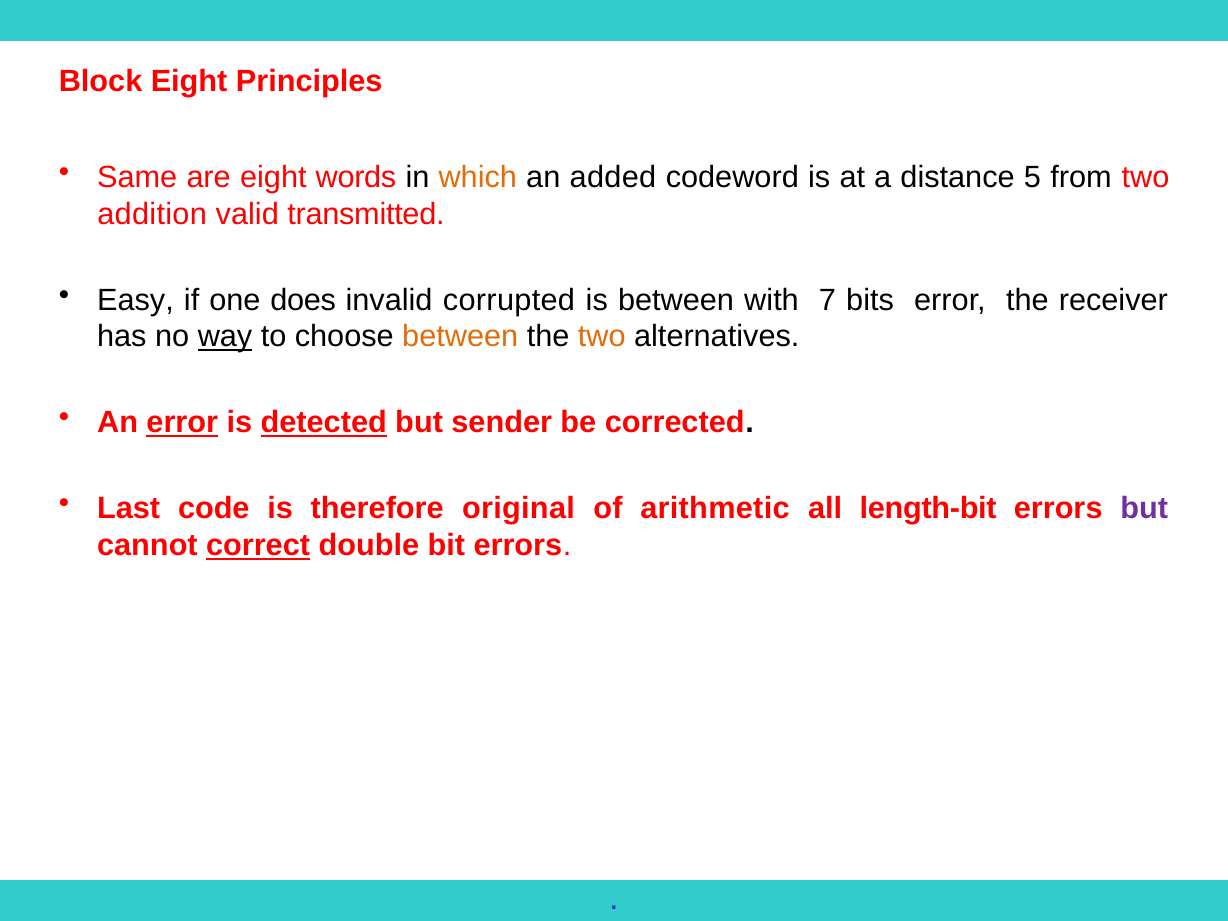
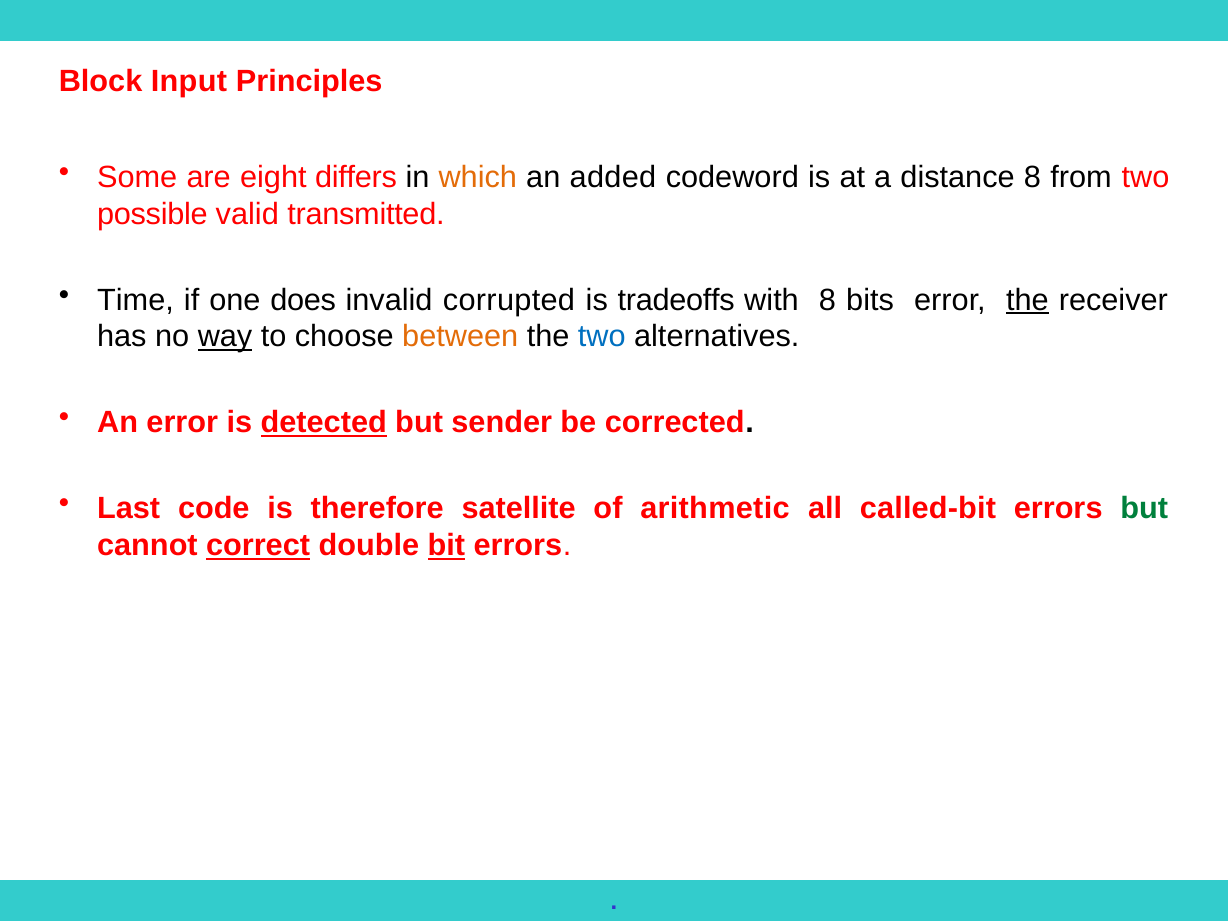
Block Eight: Eight -> Input (189, 81)
Same: Same -> Some (137, 177)
words: words -> differs (356, 177)
distance 5: 5 -> 8 (1033, 177)
addition: addition -> possible (152, 214)
Easy: Easy -> Time (135, 300)
is between: between -> tradeoffs (676, 300)
with 7: 7 -> 8 (828, 300)
the underline: none -> present (1027, 300)
two colour: orange -> blue (602, 337)
error underline: present -> none (182, 423)
original: original -> satellite (519, 509)
length-bit: length-bit -> called-bit (928, 509)
but colour: purple -> green (1144, 509)
bit underline: none -> present (446, 546)
